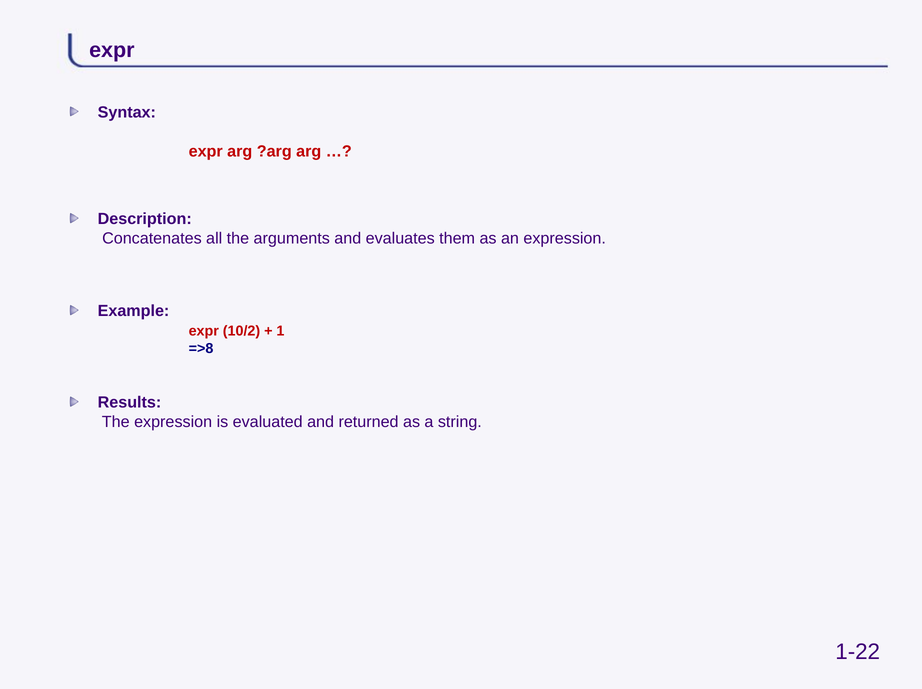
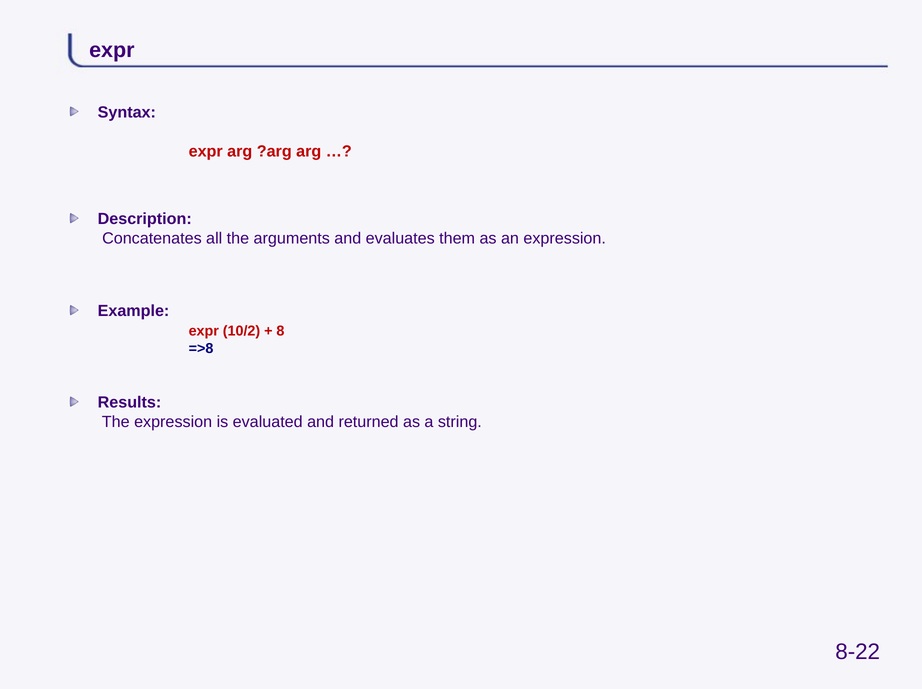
1: 1 -> 8 (280, 331)
1-22: 1-22 -> 8-22 (858, 652)
